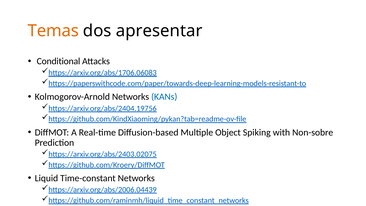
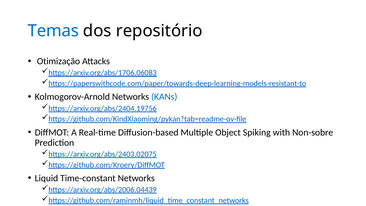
Temas colour: orange -> blue (53, 31)
apresentar: apresentar -> repositório (159, 31)
Conditional: Conditional -> Otimização (58, 61)
